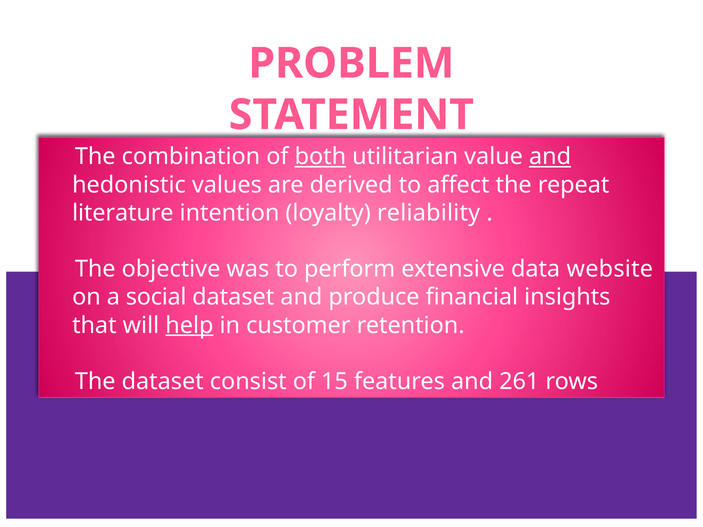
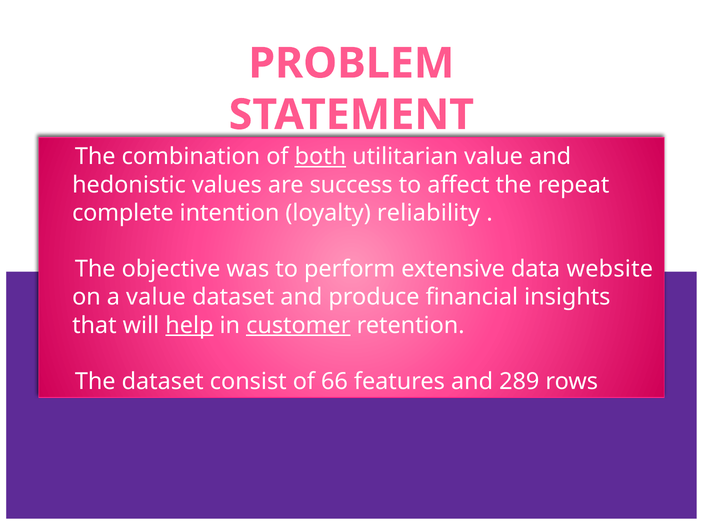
and underline: present -> none (550, 157)
derived: derived -> success (351, 185)
literature: literature -> complete (123, 213)
a social: social -> value (156, 297)
customer underline: none -> present (298, 325)
15: 15 -> 66 (334, 382)
261: 261 -> 289 (519, 382)
